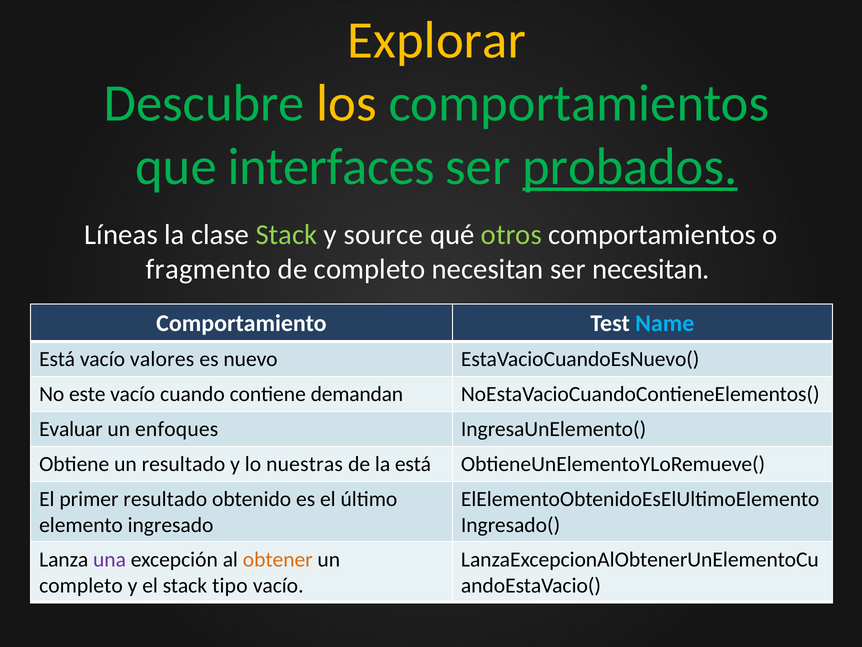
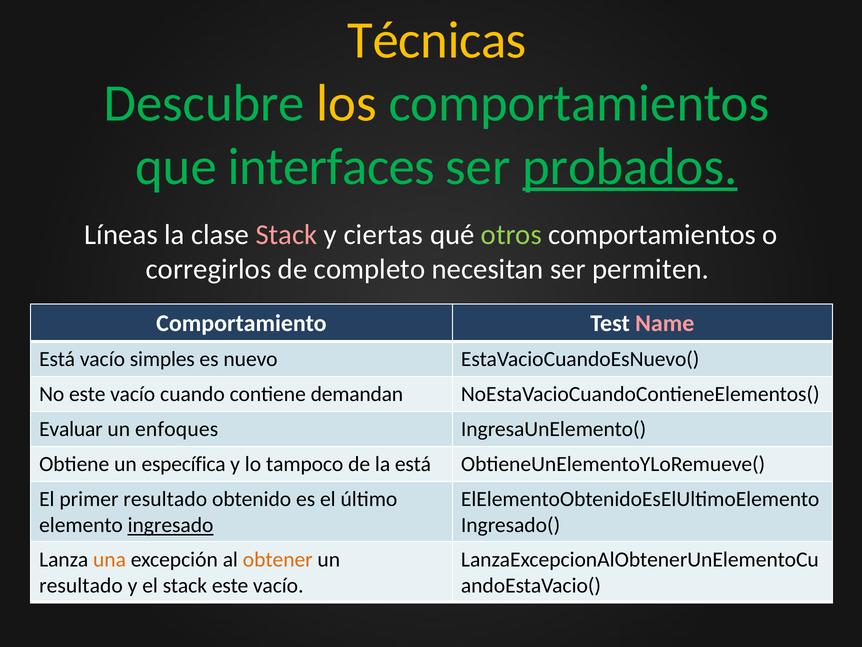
Explorar: Explorar -> Técnicas (437, 40)
Stack colour: light green -> pink (287, 234)
source: source -> ciertas (383, 234)
fragmento: fragmento -> corregirlos (209, 269)
ser necesitan: necesitan -> permiten (651, 269)
Name colour: light blue -> pink (665, 323)
valores: valores -> simples (162, 359)
un resultado: resultado -> específica (184, 464)
nuestras: nuestras -> tampoco (305, 464)
ingresado underline: none -> present (171, 525)
una colour: purple -> orange (110, 559)
completo: completo -> resultado (81, 585)
stack tipo: tipo -> este (230, 585)
